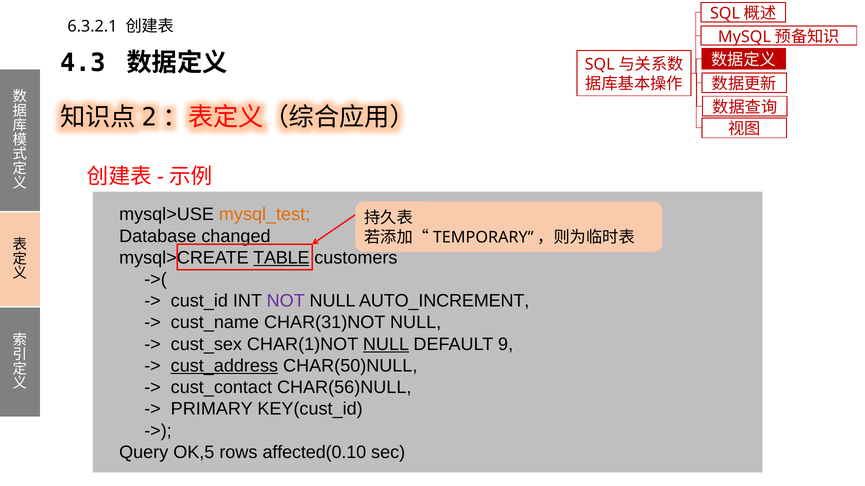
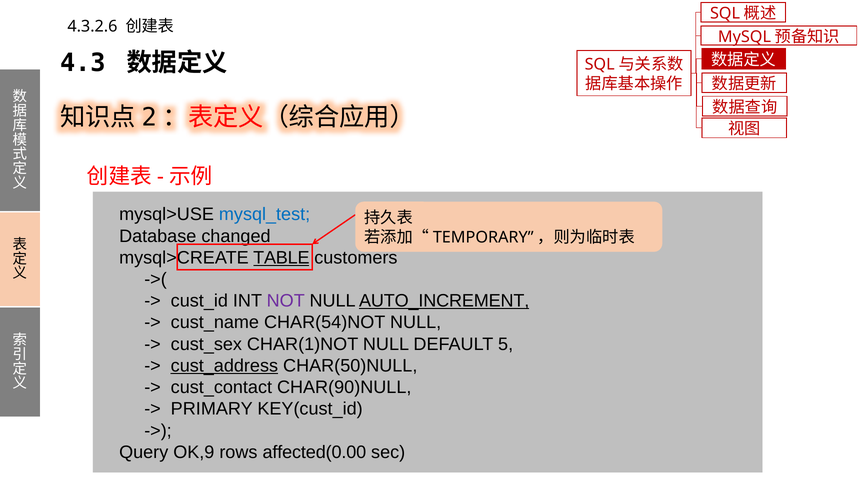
6.3.2.1: 6.3.2.1 -> 4.3.2.6 (92, 26)
mysql_test colour: orange -> blue (265, 215)
AUTO_INCREMENT underline: none -> present (444, 301)
CHAR(31)NOT: CHAR(31)NOT -> CHAR(54)NOT (325, 323)
NULL underline: present -> none (386, 345)
9: 9 -> 5 (506, 345)
CHAR(56)NULL: CHAR(56)NULL -> CHAR(90)NULL (344, 388)
OK,5: OK,5 -> OK,9 (194, 453)
affected(0.10: affected(0.10 -> affected(0.00 (314, 453)
